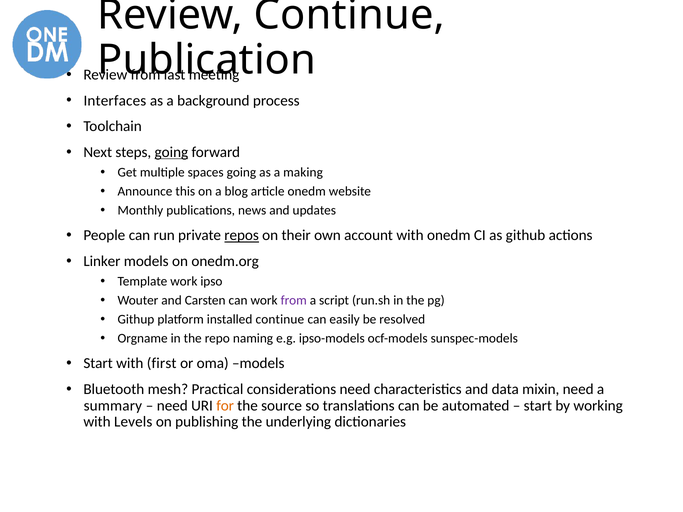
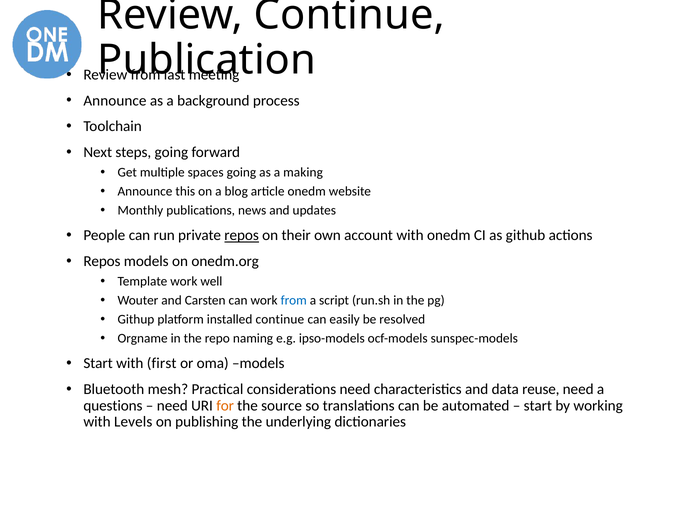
Interfaces: Interfaces -> Announce (115, 101)
going underline: present -> none (171, 152)
Linker: Linker -> Repos (102, 261)
ipso: ipso -> well (211, 281)
from colour: purple -> blue (294, 301)
mixin: mixin -> reuse (541, 389)
summary: summary -> questions (113, 406)
